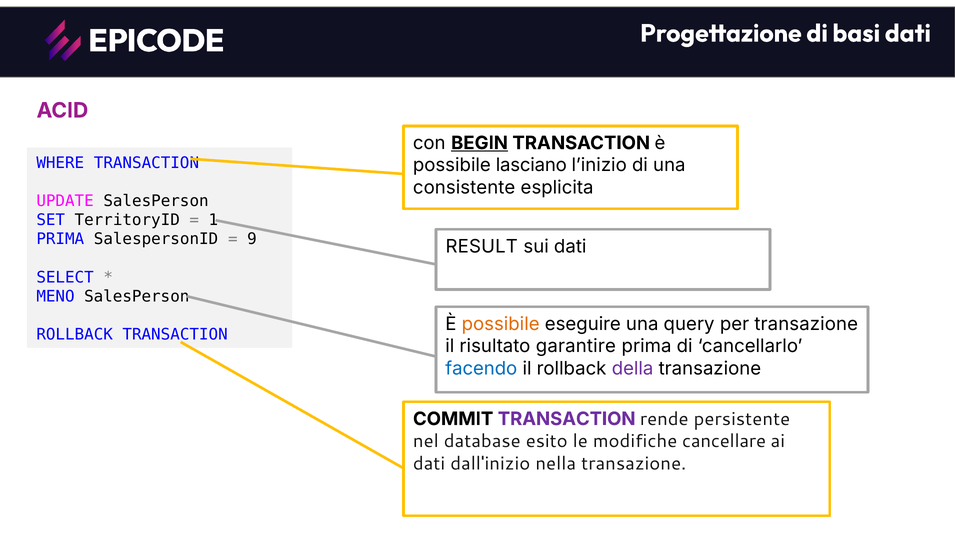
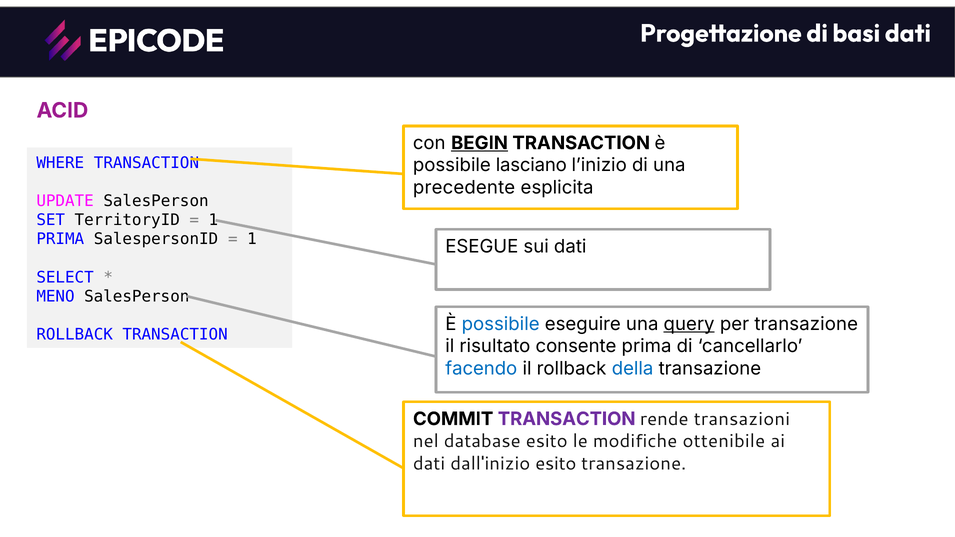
consistente: consistente -> precedente (464, 188)
9: 9 -> 1 (252, 239)
RESULT: RESULT -> ESEGUE (482, 247)
possibile colour: orange -> blue (501, 324)
query underline: none -> present (689, 324)
garantire: garantire -> consente (576, 346)
della colour: purple -> blue (633, 369)
persistente: persistente -> transazioni (742, 419)
cancellare: cancellare -> ottenibile (724, 441)
dall'inizio nella: nella -> esito (556, 464)
